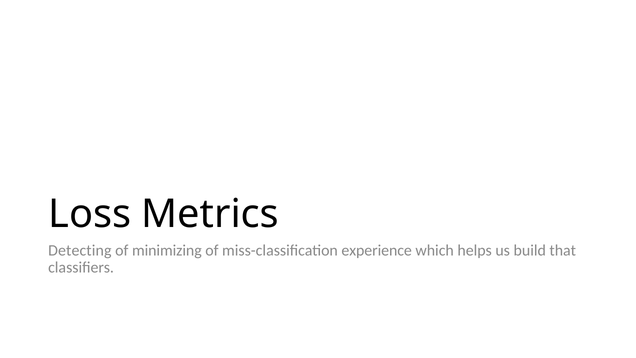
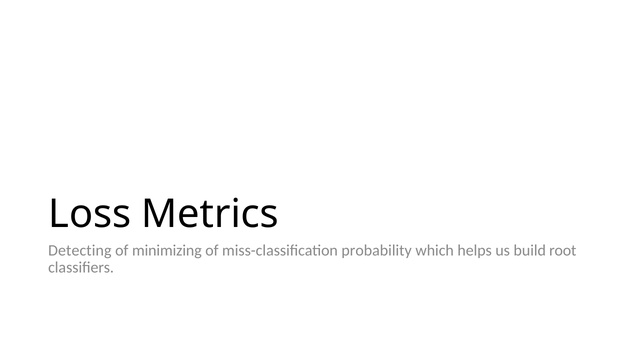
experience: experience -> probability (377, 250)
that: that -> root (563, 250)
